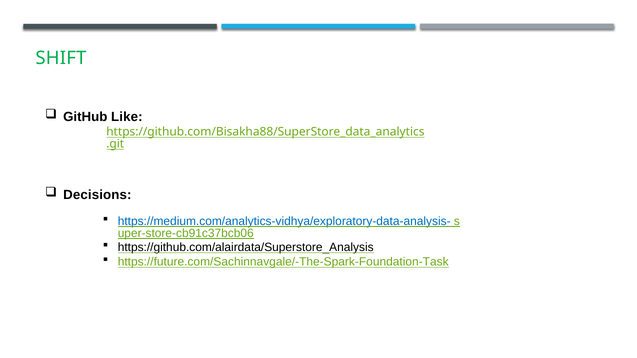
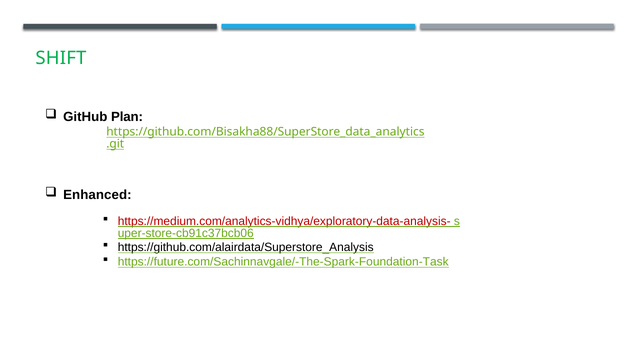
Like: Like -> Plan (127, 117)
Decisions: Decisions -> Enhanced (97, 195)
https://medium.com/analytics-vidhya/exploratory-data-analysis- colour: blue -> red (284, 221)
